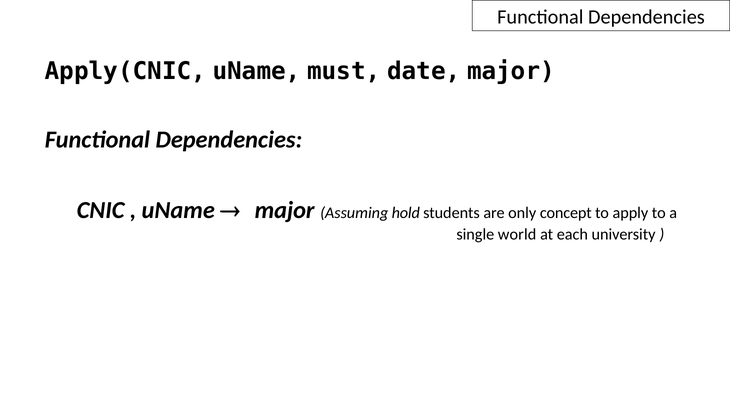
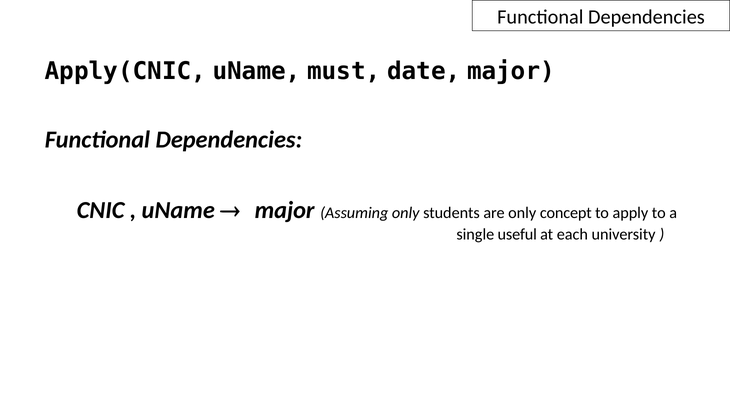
Assuming hold: hold -> only (406, 213)
world: world -> useful (517, 234)
